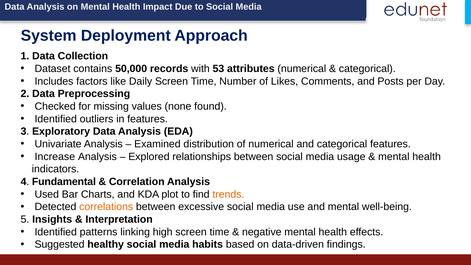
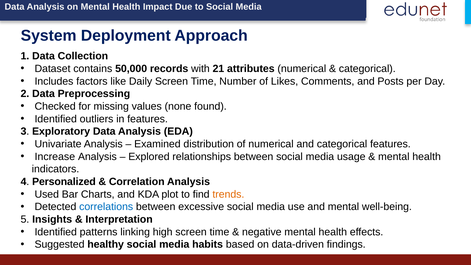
53: 53 -> 21 (218, 69)
Fundamental: Fundamental -> Personalized (64, 182)
correlations colour: orange -> blue (106, 207)
